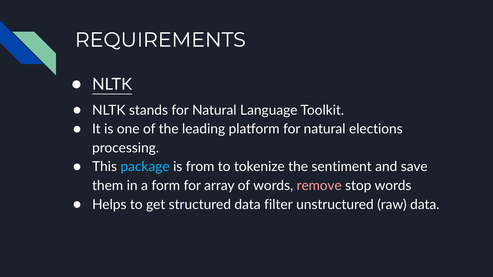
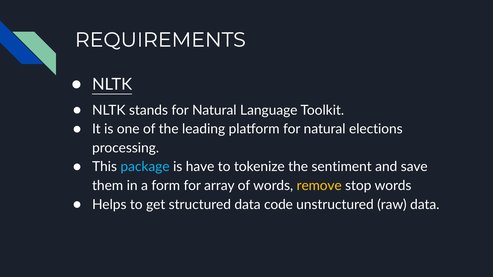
from: from -> have (200, 167)
remove colour: pink -> yellow (319, 186)
filter: filter -> code (278, 205)
